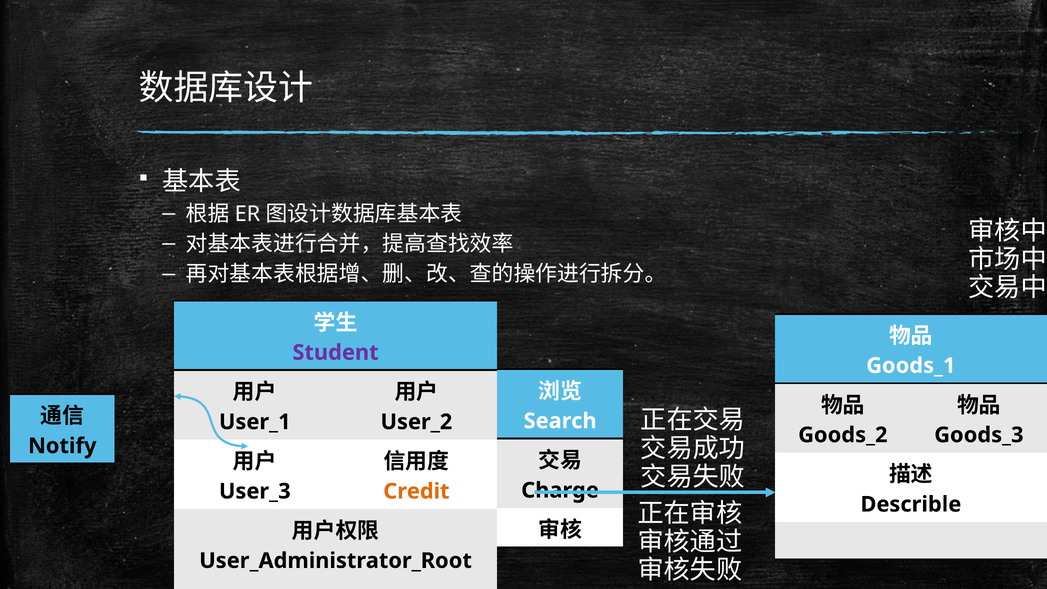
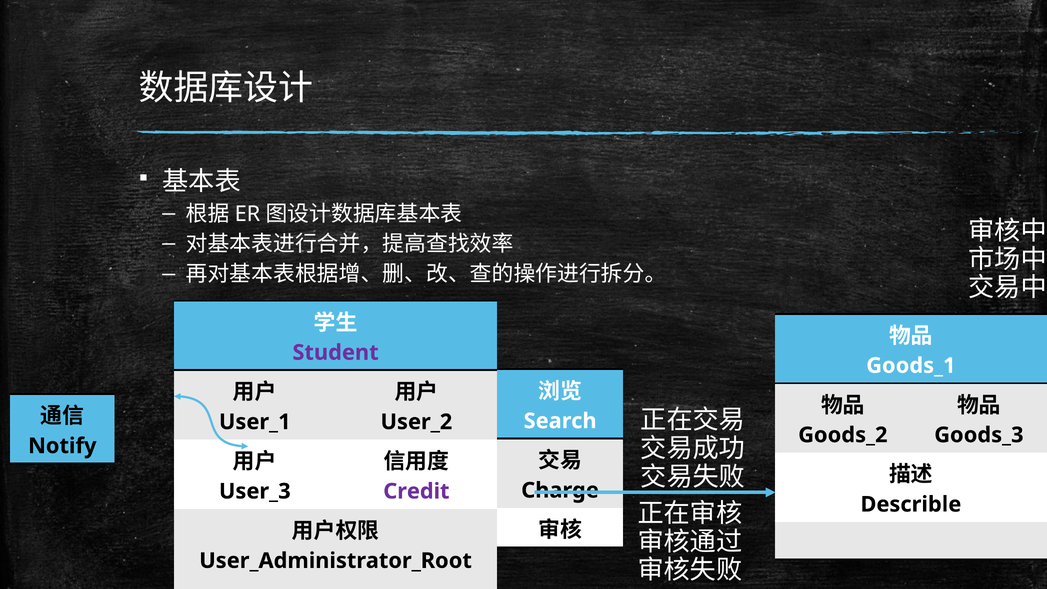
Credit colour: orange -> purple (416, 491)
